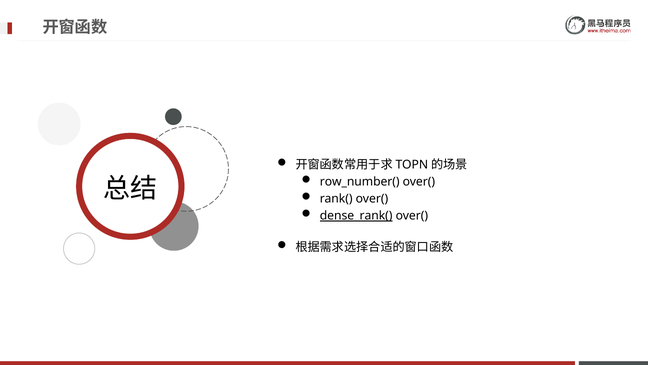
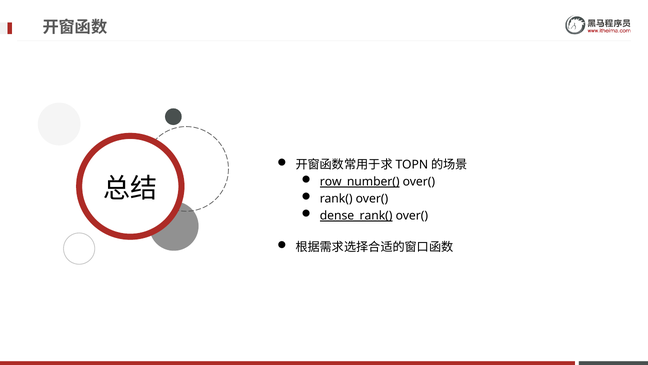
row_number( underline: none -> present (360, 181)
